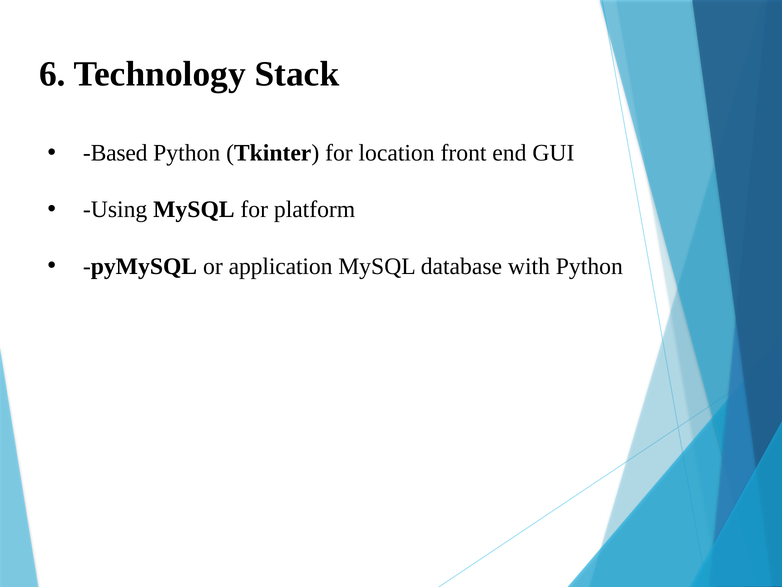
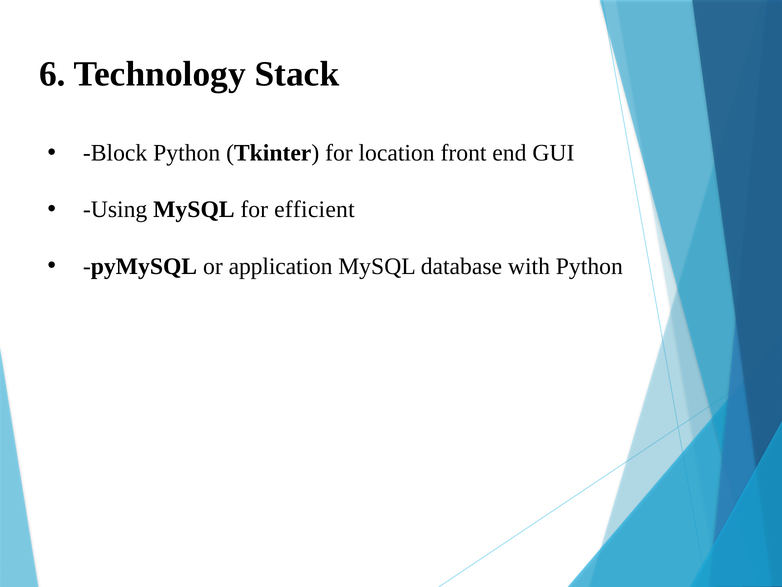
Based: Based -> Block (115, 153)
platform: platform -> efficient (314, 209)
